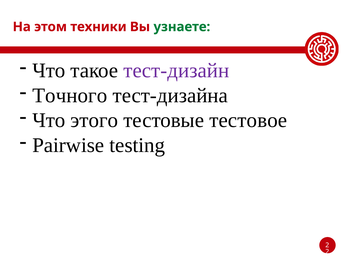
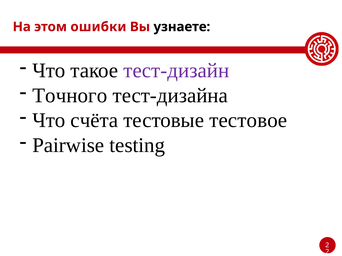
техники: техники -> ошибки (98, 27)
узнаете colour: green -> black (182, 27)
этого: этого -> счёта (94, 121)
